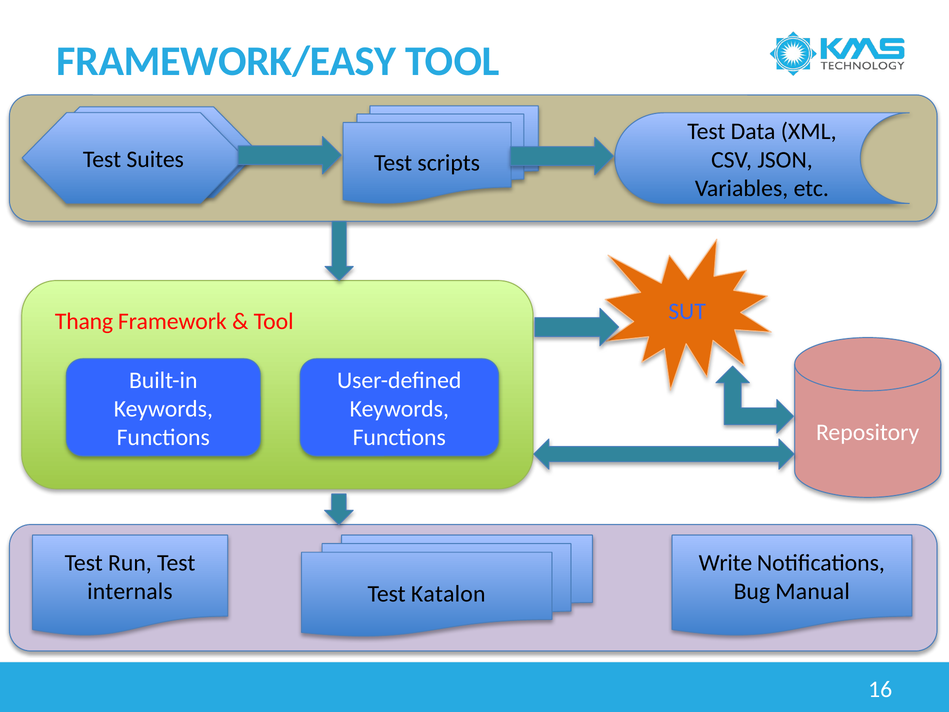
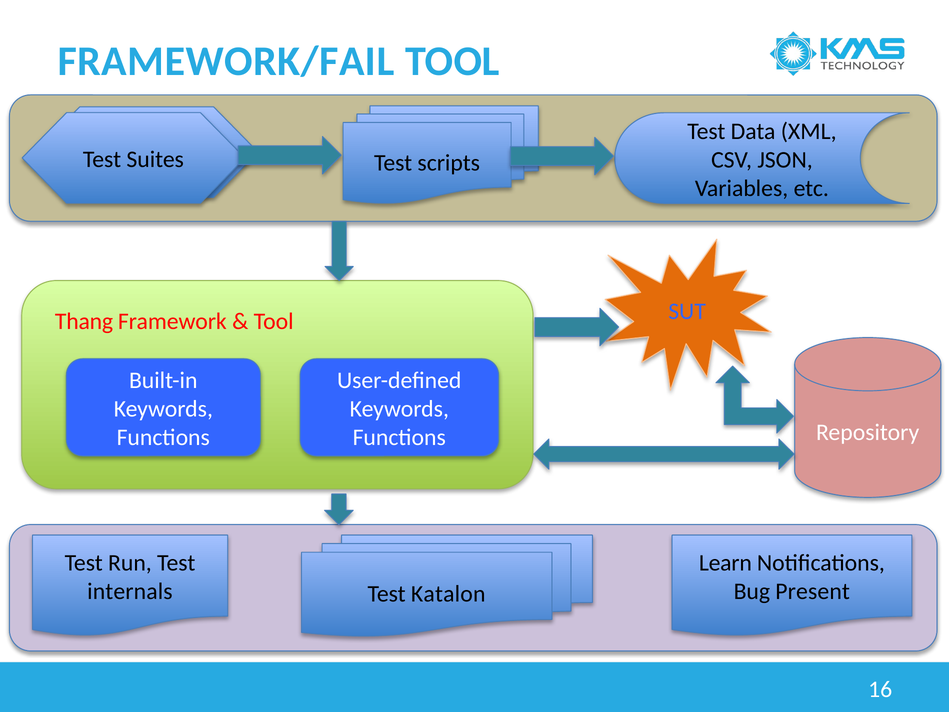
FRAMEWORK/EASY: FRAMEWORK/EASY -> FRAMEWORK/FAIL (226, 61)
Write: Write -> Learn (725, 563)
Manual: Manual -> Present (813, 591)
